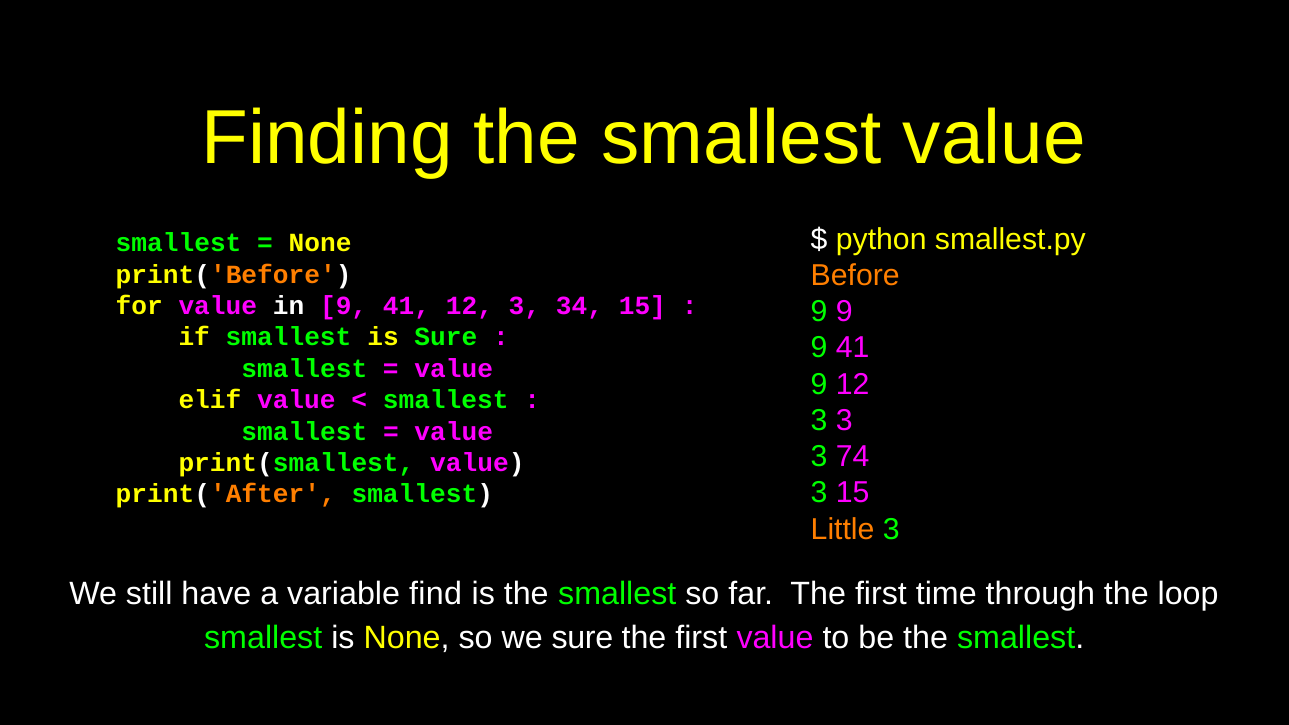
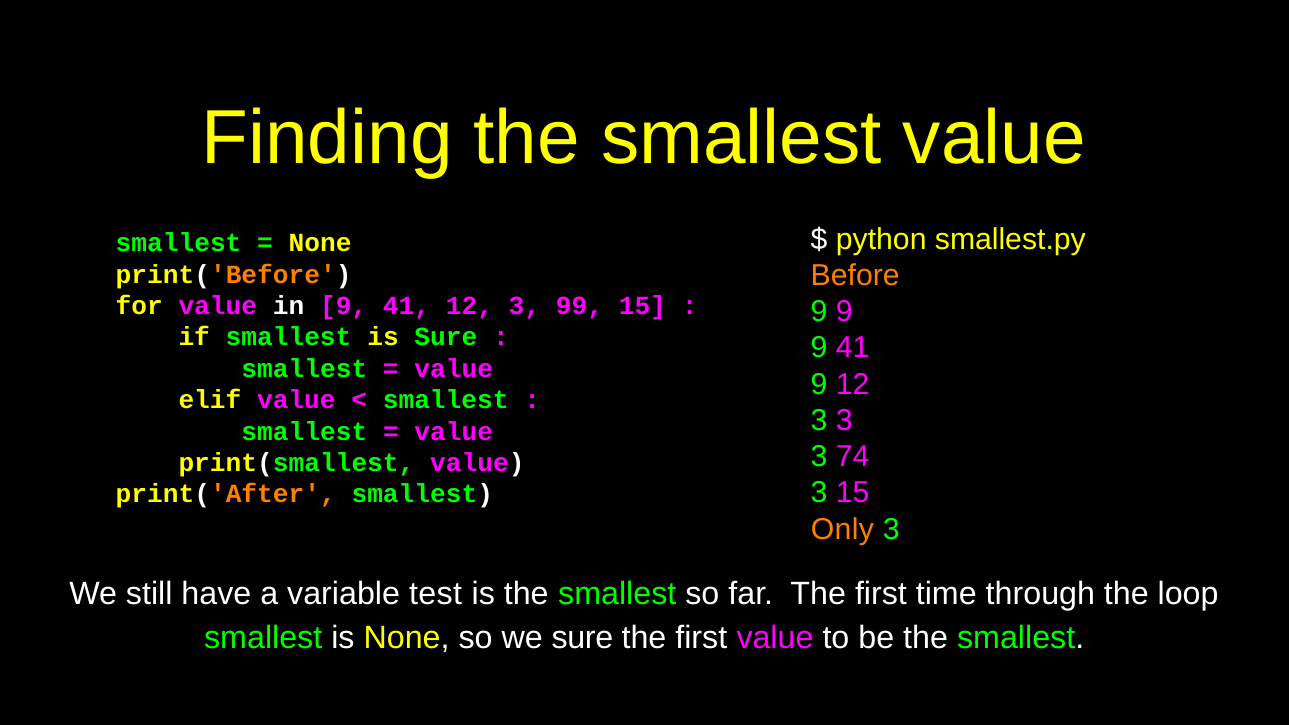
34: 34 -> 99 (579, 306)
Little: Little -> Only (842, 529)
find: find -> test (436, 594)
